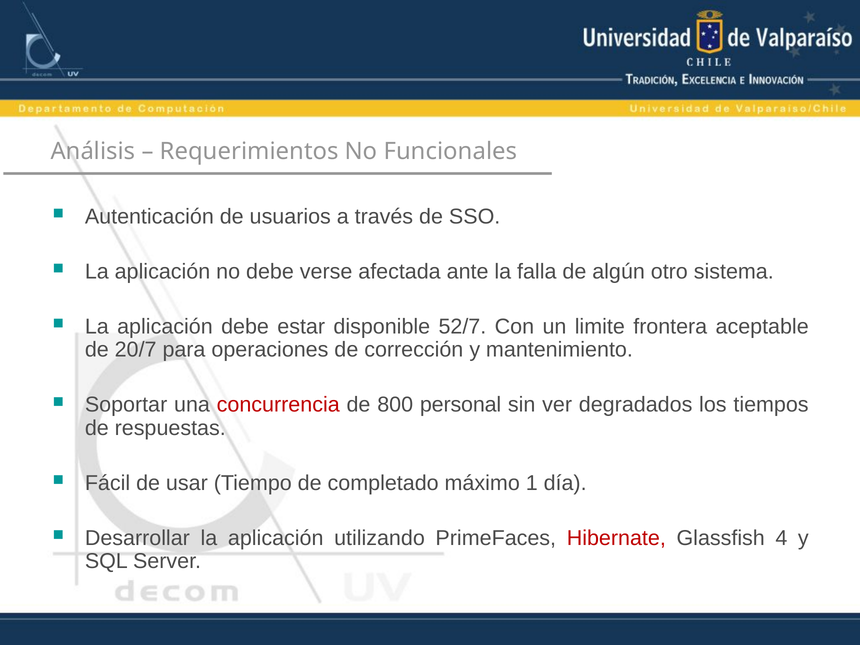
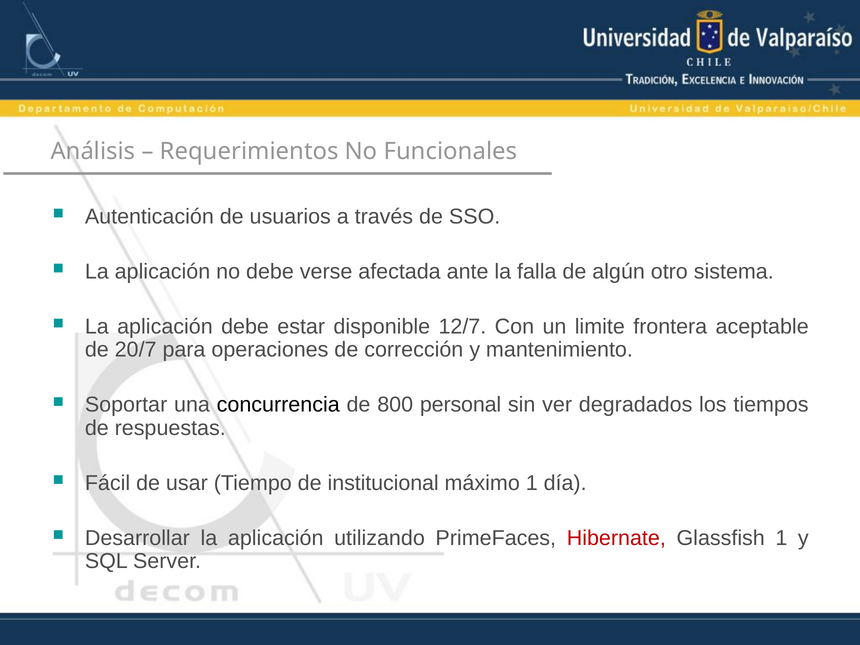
52/7: 52/7 -> 12/7 (462, 327)
concurrencia colour: red -> black (278, 405)
completado: completado -> institucional (383, 483)
Glassfish 4: 4 -> 1 (781, 538)
